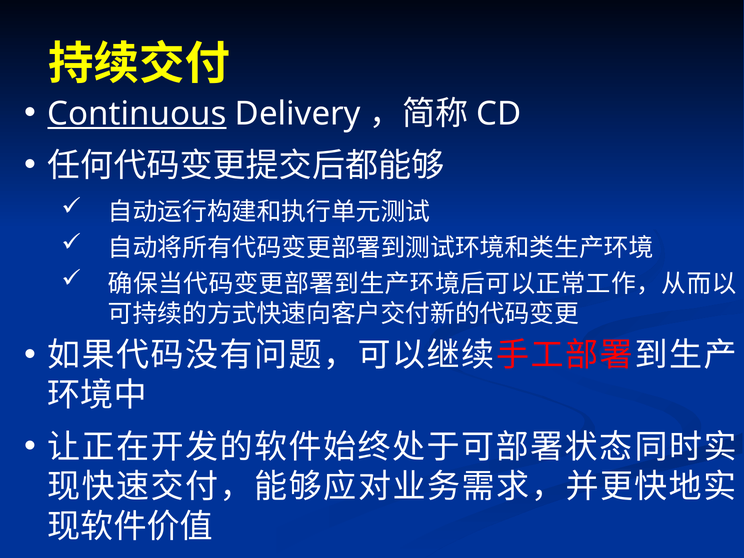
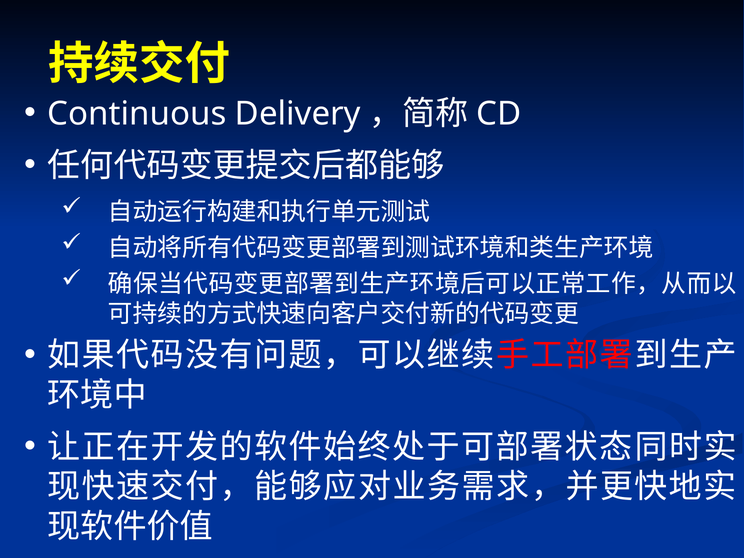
Continuous underline: present -> none (137, 114)
